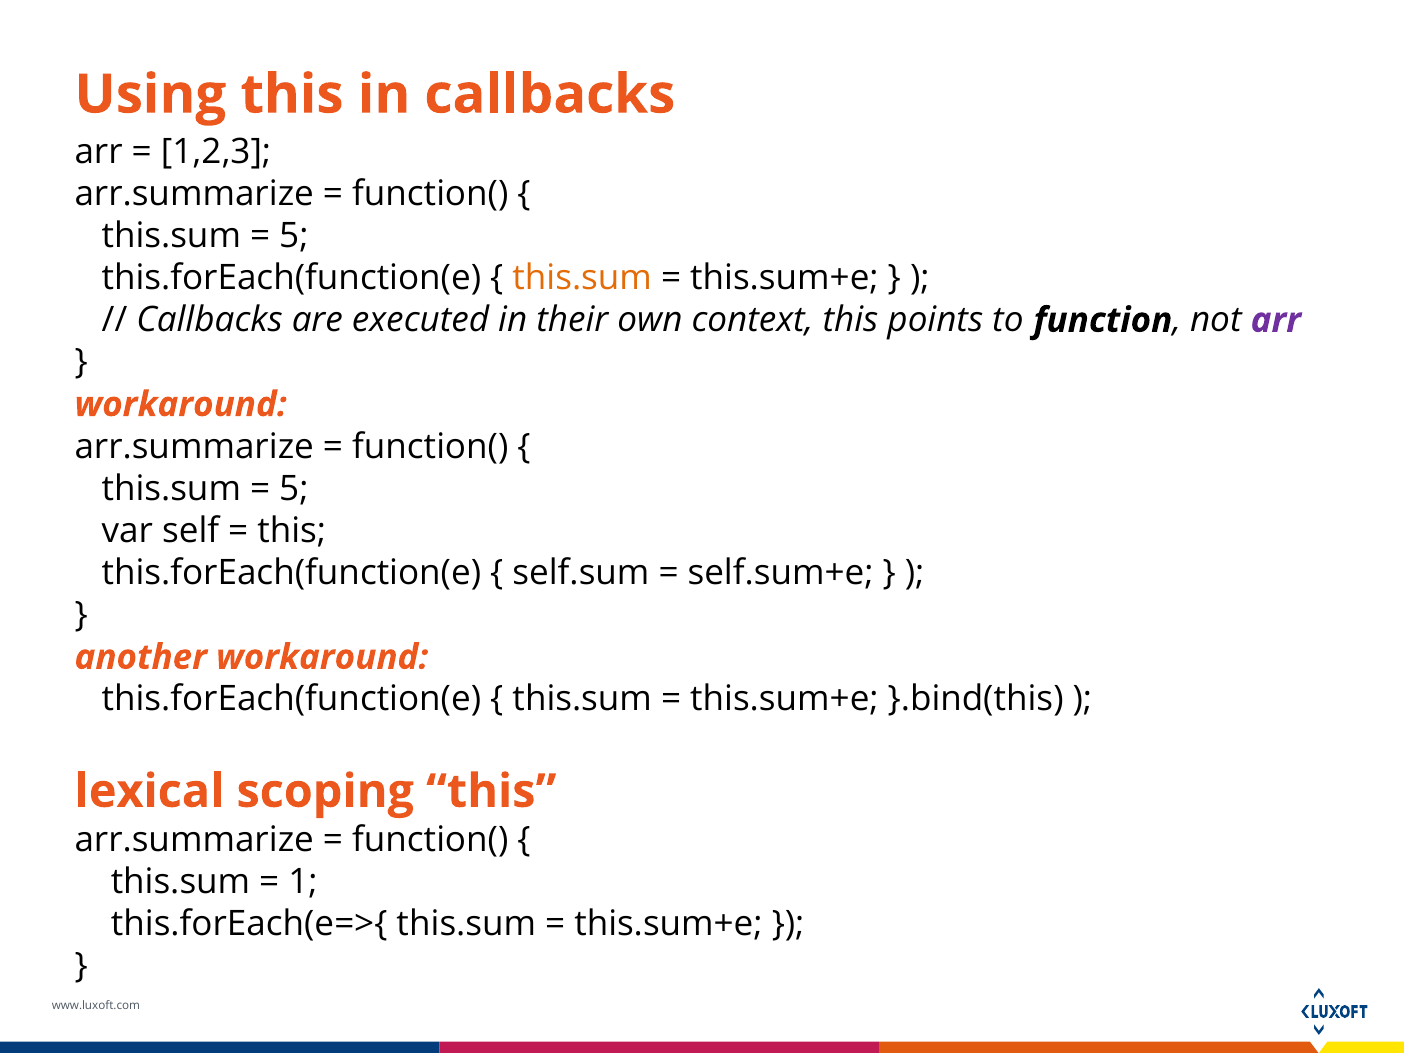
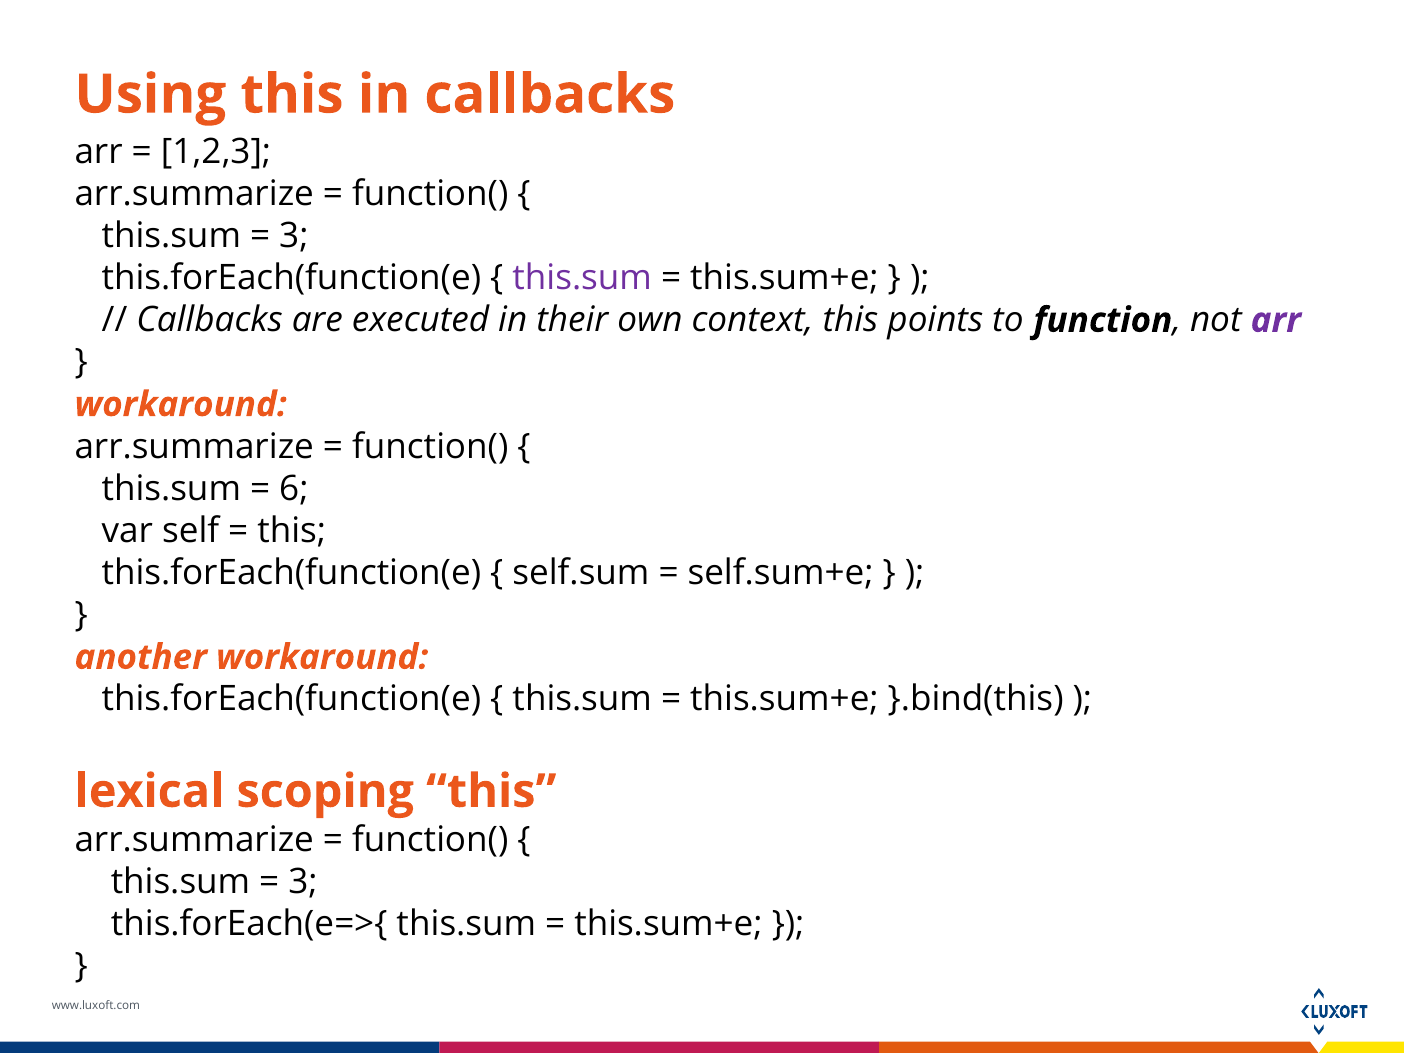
5: 5 -> 3 (294, 236)
this.sum colour: orange -> purple (582, 278)
5: 5 -> 6 (294, 489)
1: 1 -> 3 (303, 882)
